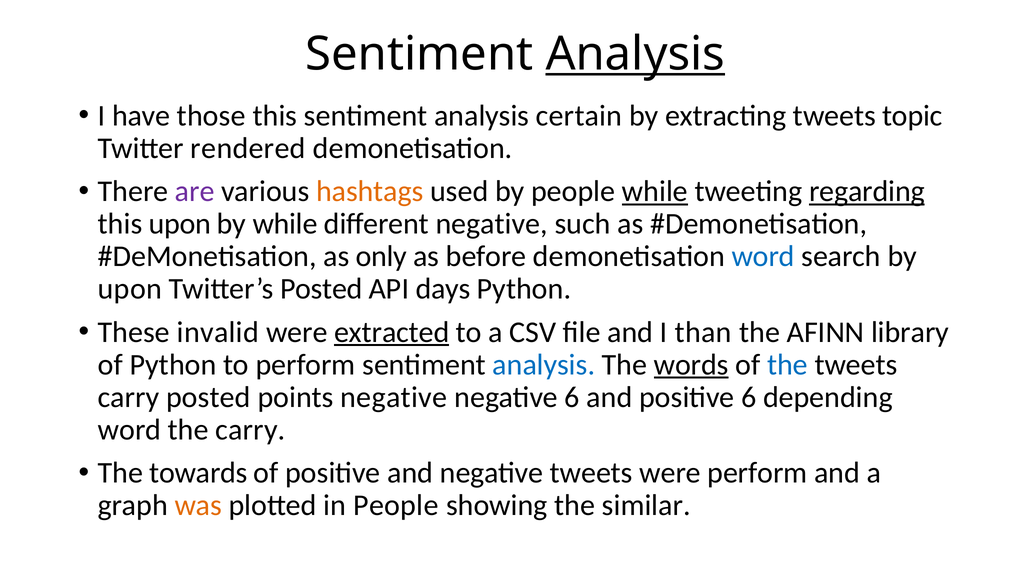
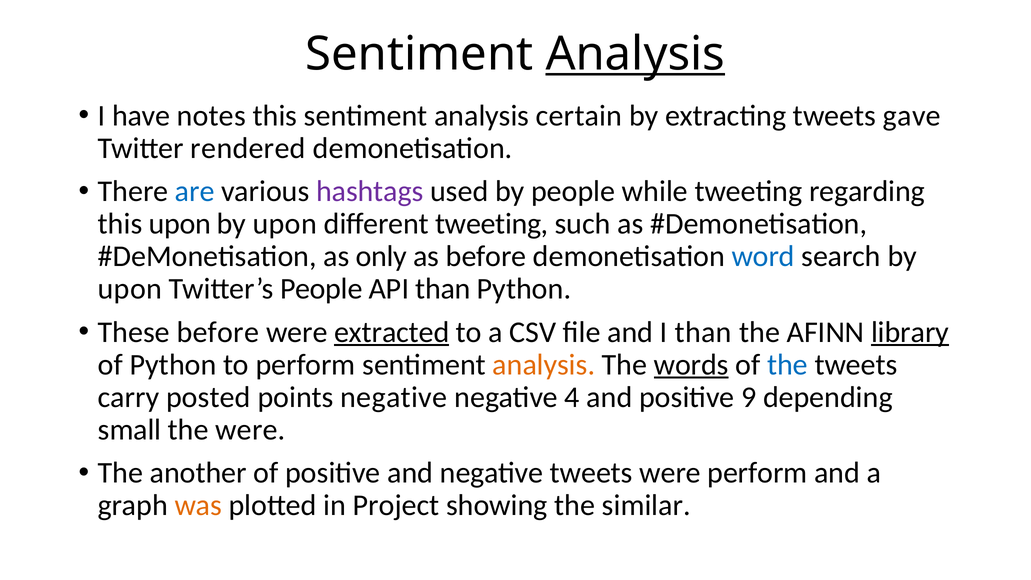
those: those -> notes (211, 116)
topic: topic -> gave (912, 116)
are colour: purple -> blue (195, 191)
hashtags colour: orange -> purple (370, 191)
while underline: present -> none (655, 191)
regarding underline: present -> none (867, 191)
while: while -> upon (285, 224)
different negative: negative -> tweeting (492, 224)
Twitter’s Posted: Posted -> People (321, 289)
API days: days -> than (443, 289)
These invalid: invalid -> before (218, 332)
library underline: none -> present (910, 332)
analysis colour: blue -> orange (544, 365)
negative 6: 6 -> 4 (572, 397)
positive 6: 6 -> 9 (749, 397)
word: word -> small (130, 430)
the carry: carry -> were (250, 430)
towards: towards -> another (198, 473)
in People: People -> Project (396, 505)
